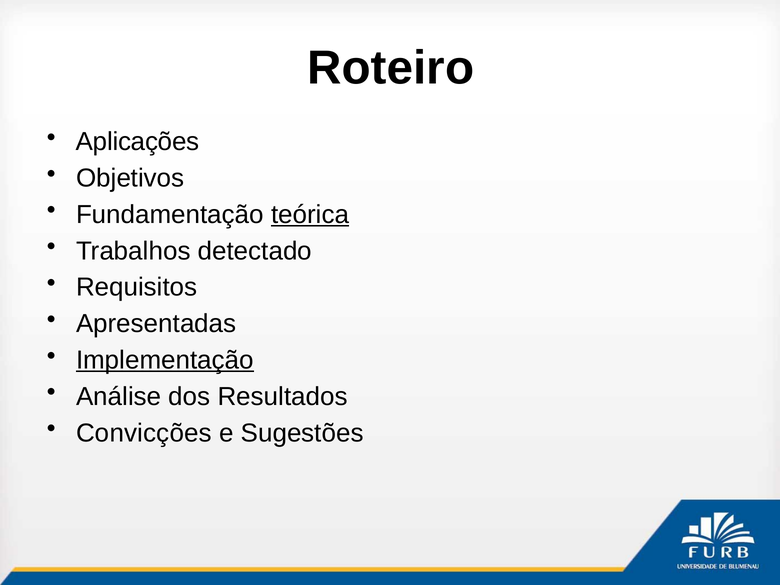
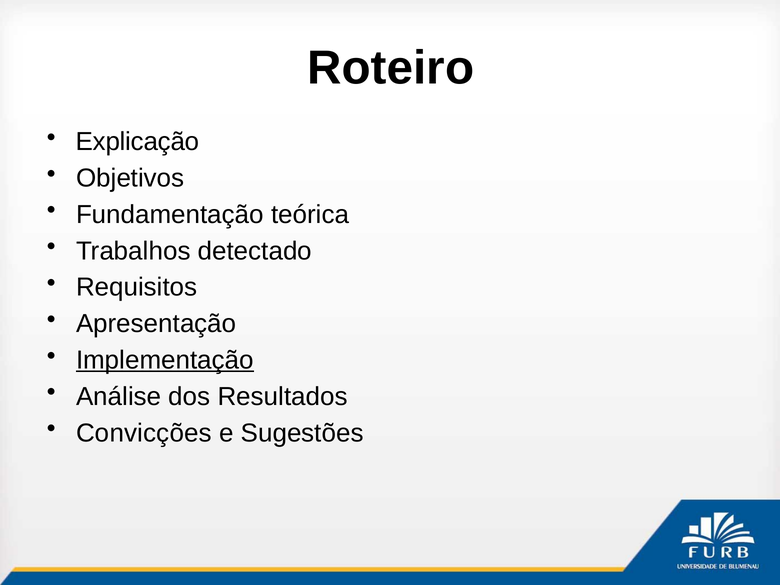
Aplicações: Aplicações -> Explicação (138, 142)
teórica underline: present -> none (310, 215)
Apresentadas: Apresentadas -> Apresentação (156, 324)
